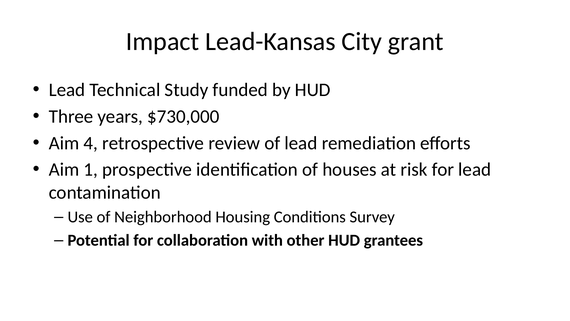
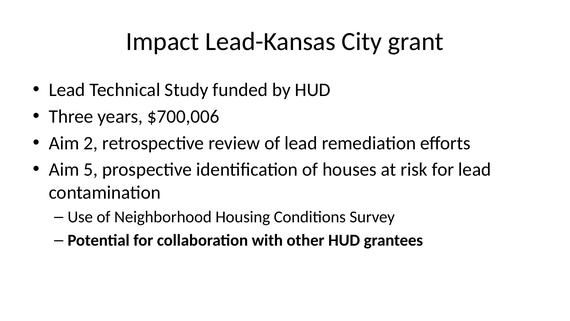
$730,000: $730,000 -> $700,006 (183, 116)
4: 4 -> 2 (91, 143)
1: 1 -> 5 (91, 170)
